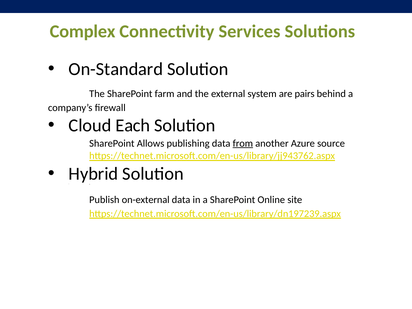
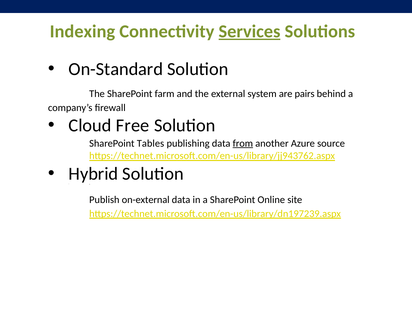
Complex: Complex -> Indexing (82, 31)
Services underline: none -> present (249, 31)
Each: Each -> Free (133, 126)
Allows: Allows -> Tables (151, 143)
